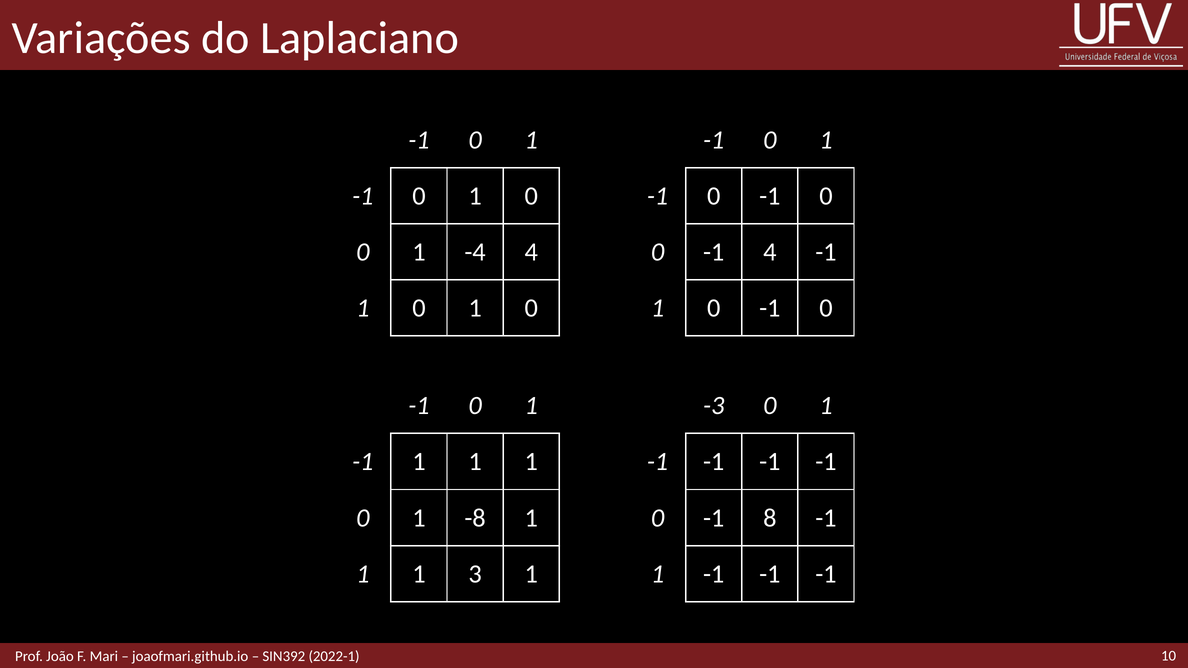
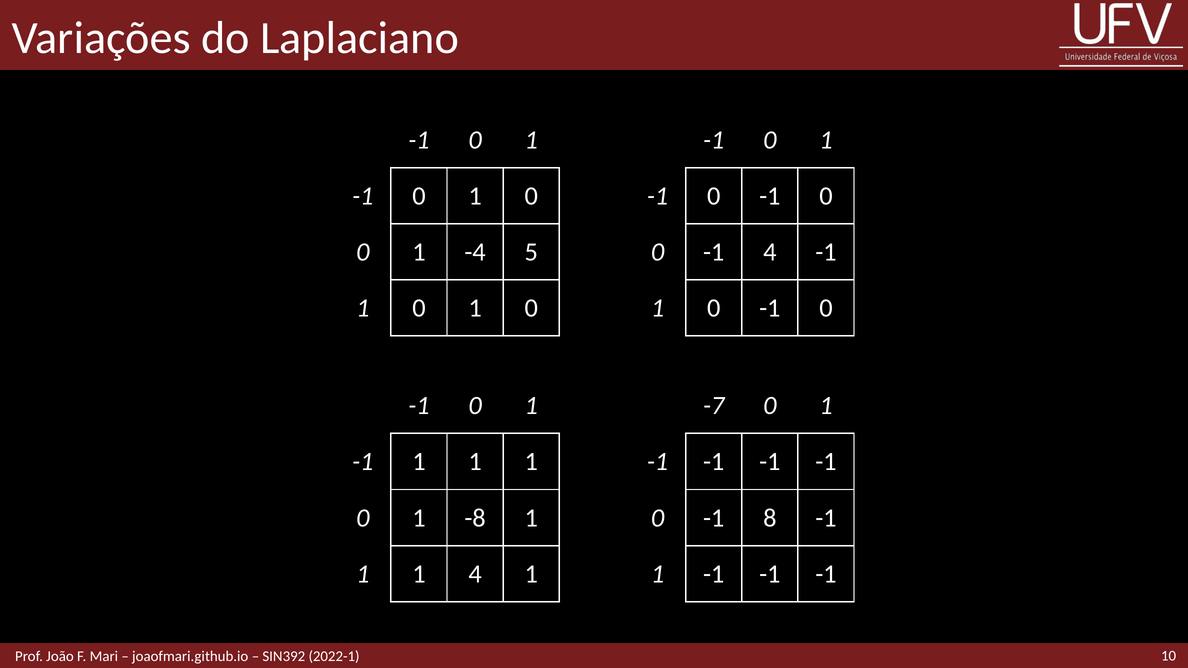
-4 4: 4 -> 5 (531, 252)
-3: -3 -> -7 (714, 406)
1 3: 3 -> 4 (475, 574)
